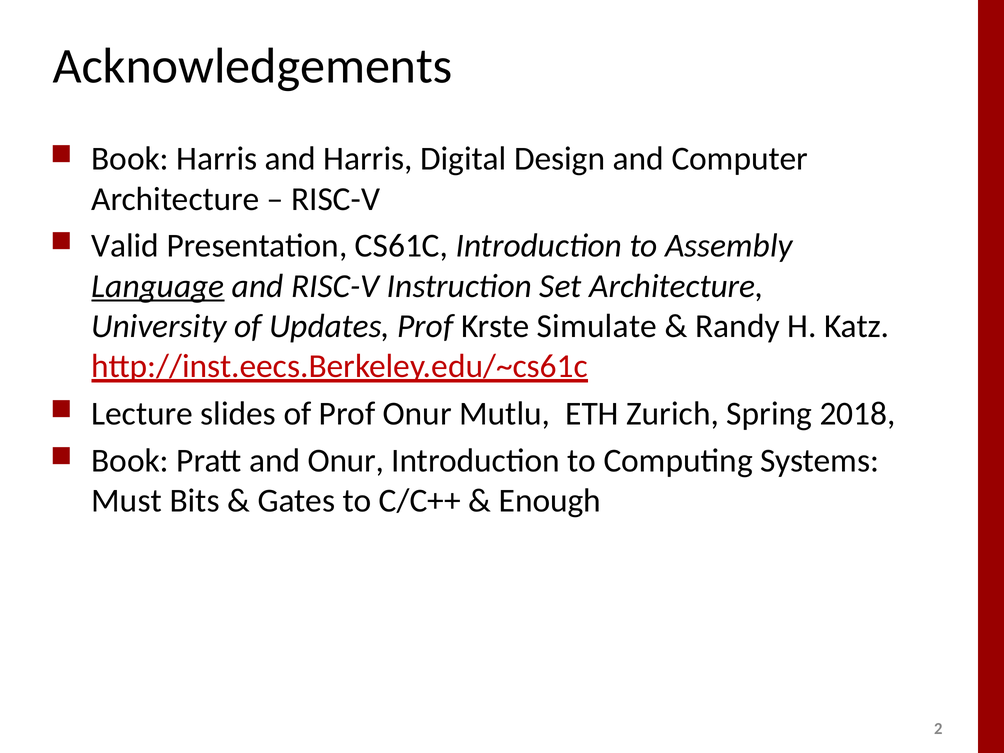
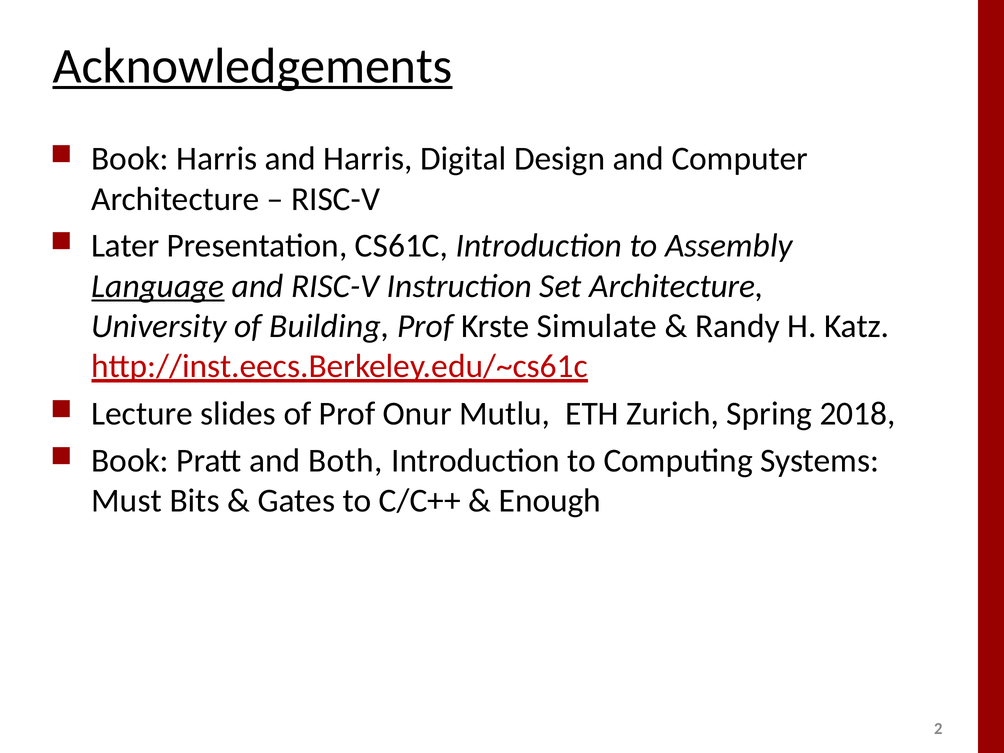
Acknowledgements underline: none -> present (253, 66)
Valid: Valid -> Later (125, 246)
Updates: Updates -> Building (329, 326)
and Onur: Onur -> Both (346, 461)
